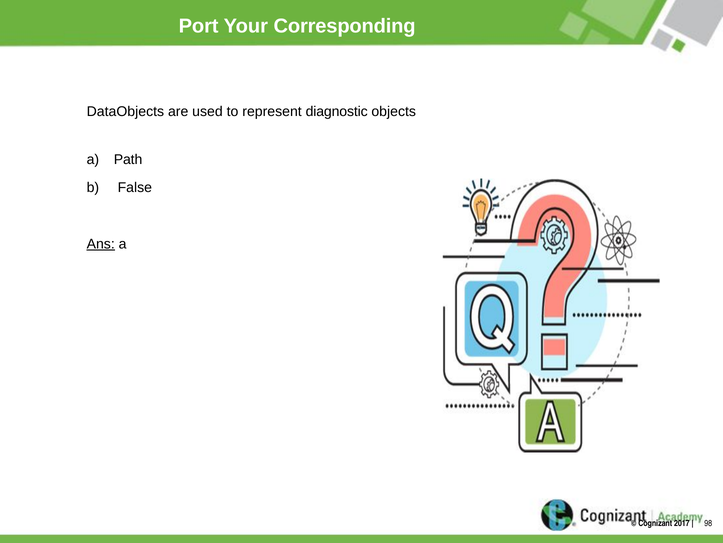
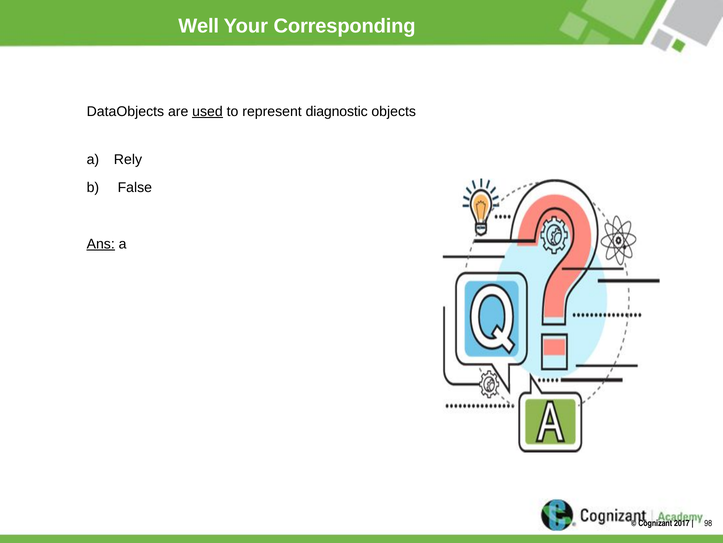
Port: Port -> Well (199, 26)
used underline: none -> present (207, 111)
Path: Path -> Rely (128, 159)
